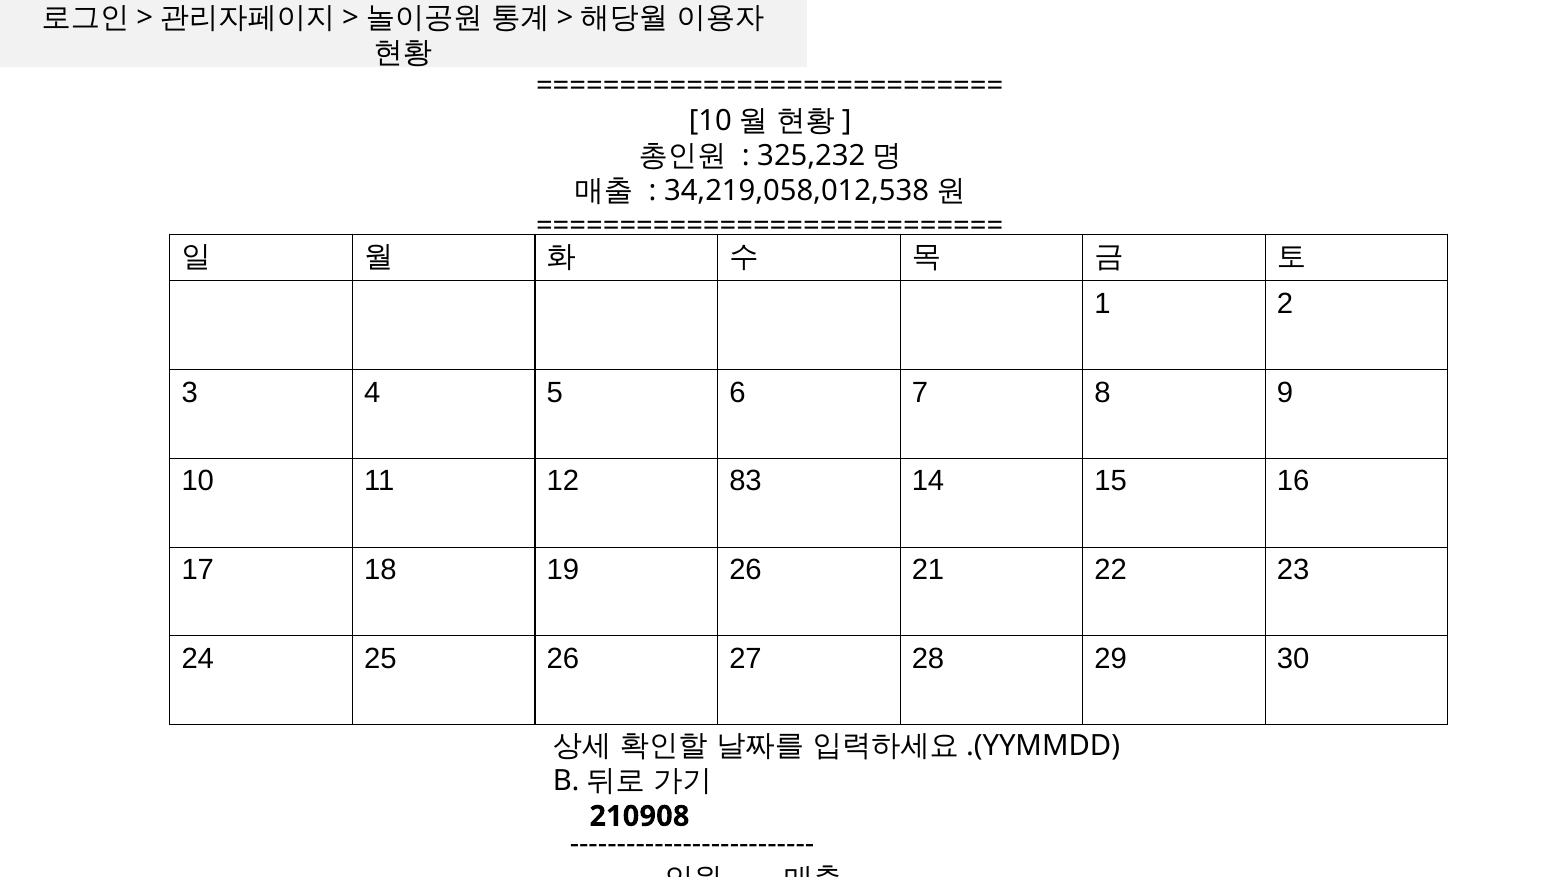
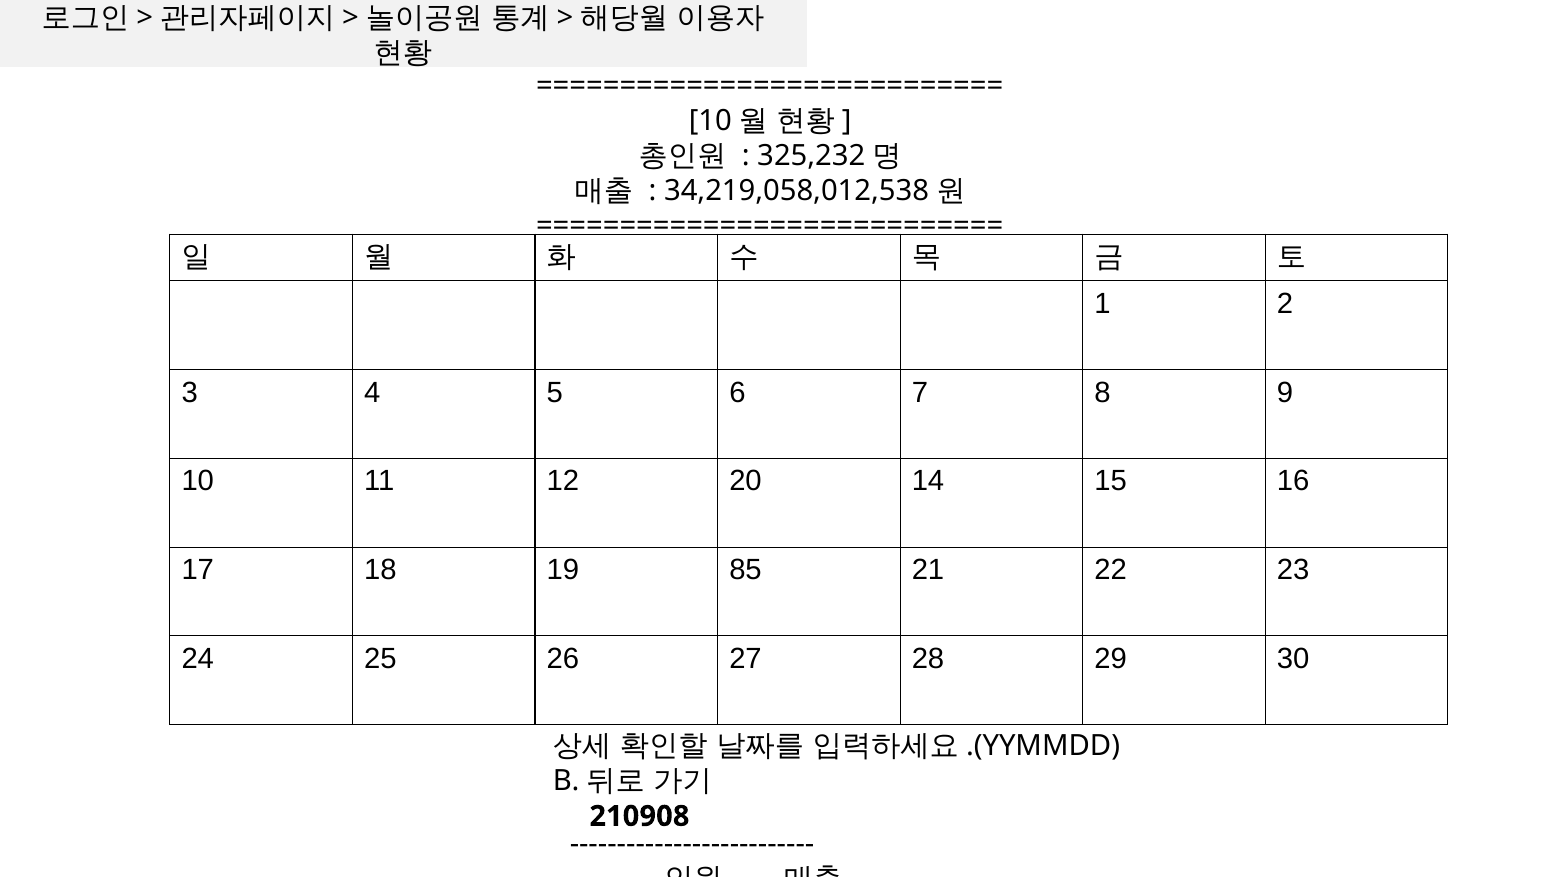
83: 83 -> 20 (745, 481)
19 26: 26 -> 85 (745, 570)
